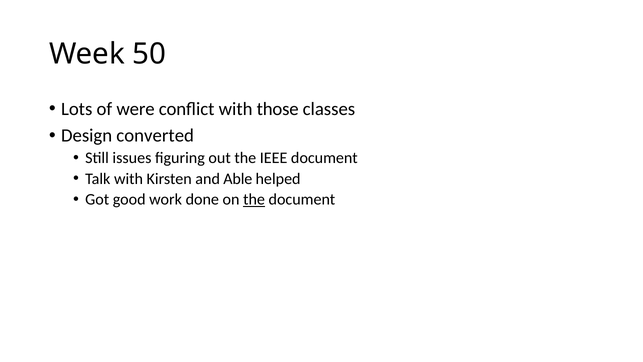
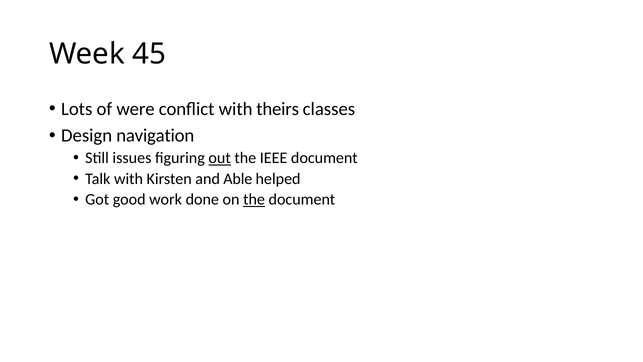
50: 50 -> 45 (149, 54)
those: those -> theirs (278, 109)
converted: converted -> navigation (155, 136)
out underline: none -> present (220, 158)
